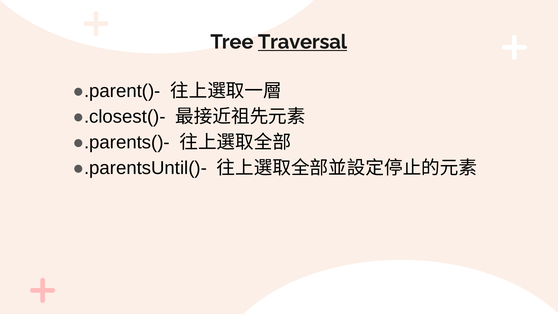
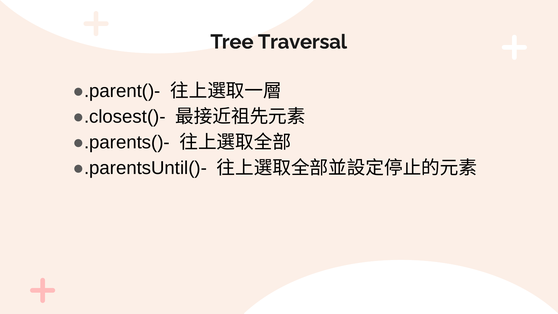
Traversal underline: present -> none (302, 42)
